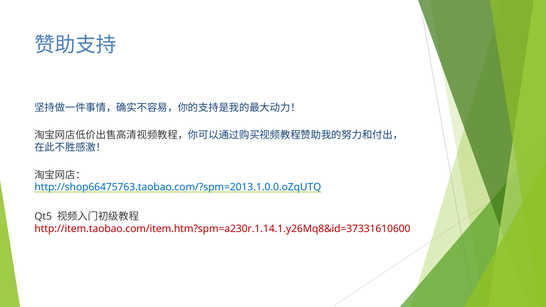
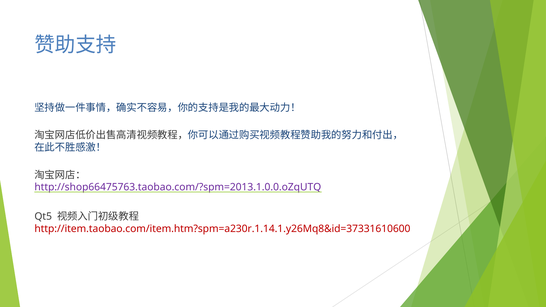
http://shop66475763.taobao.com/?spm=2013.1.0.0.oZqUTQ colour: blue -> purple (178, 187)
